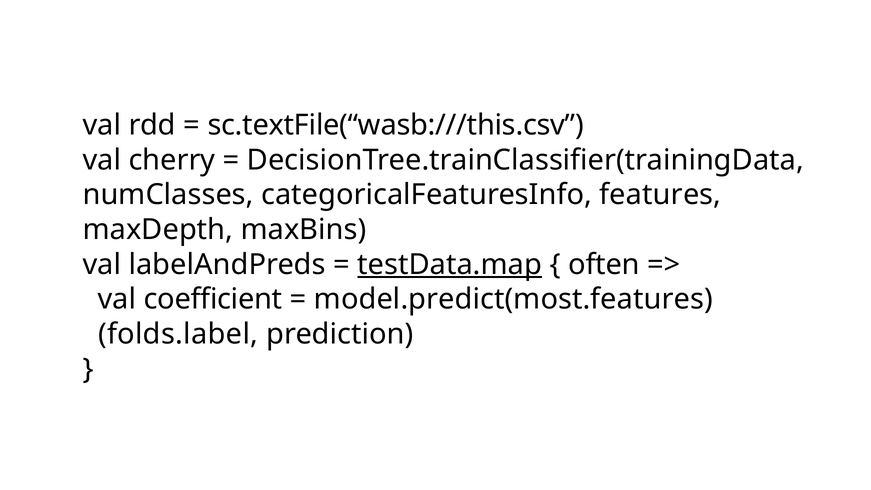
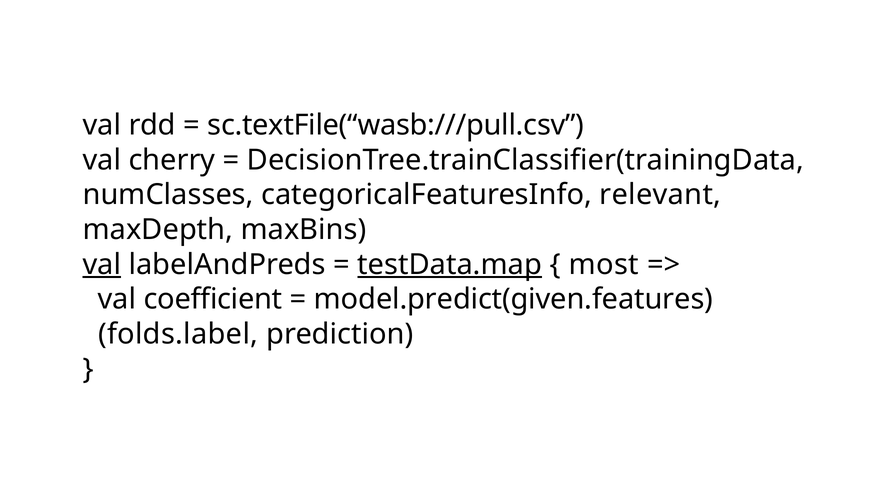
sc.textFile(“wasb:///this.csv: sc.textFile(“wasb:///this.csv -> sc.textFile(“wasb:///pull.csv (396, 125)
features: features -> relevant (660, 195)
val underline: none -> present (102, 265)
often: often -> most (604, 265)
model.predict(most.features: model.predict(most.features -> model.predict(given.features (513, 299)
